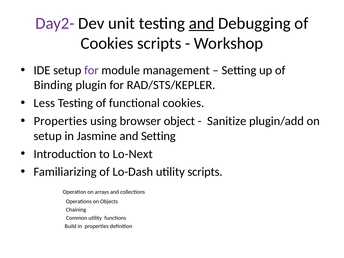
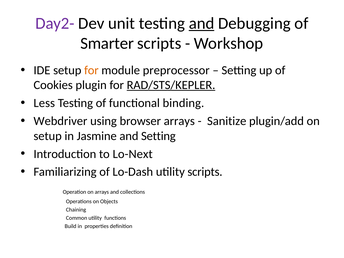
Cookies: Cookies -> Smarter (107, 43)
for colour: purple -> orange (91, 70)
management: management -> preprocessor (176, 70)
Binding: Binding -> Cookies (53, 85)
RAD/STS/KEPLER underline: none -> present (171, 85)
functional cookies: cookies -> binding (183, 103)
Properties: Properties -> Webdriver (60, 121)
browser object: object -> arrays (179, 121)
